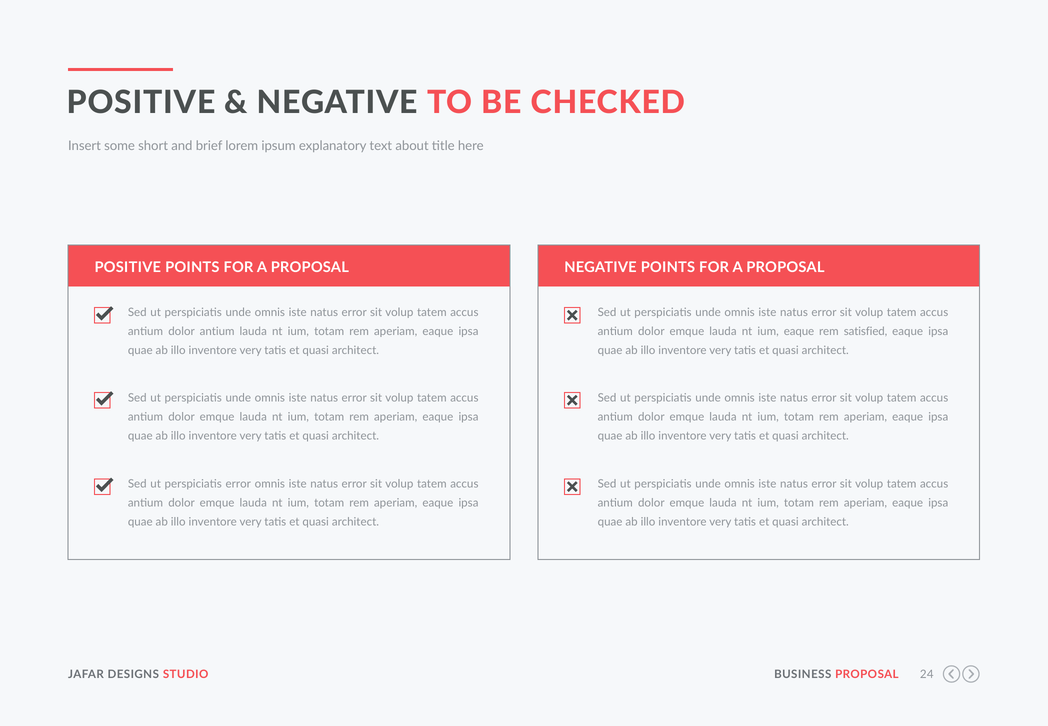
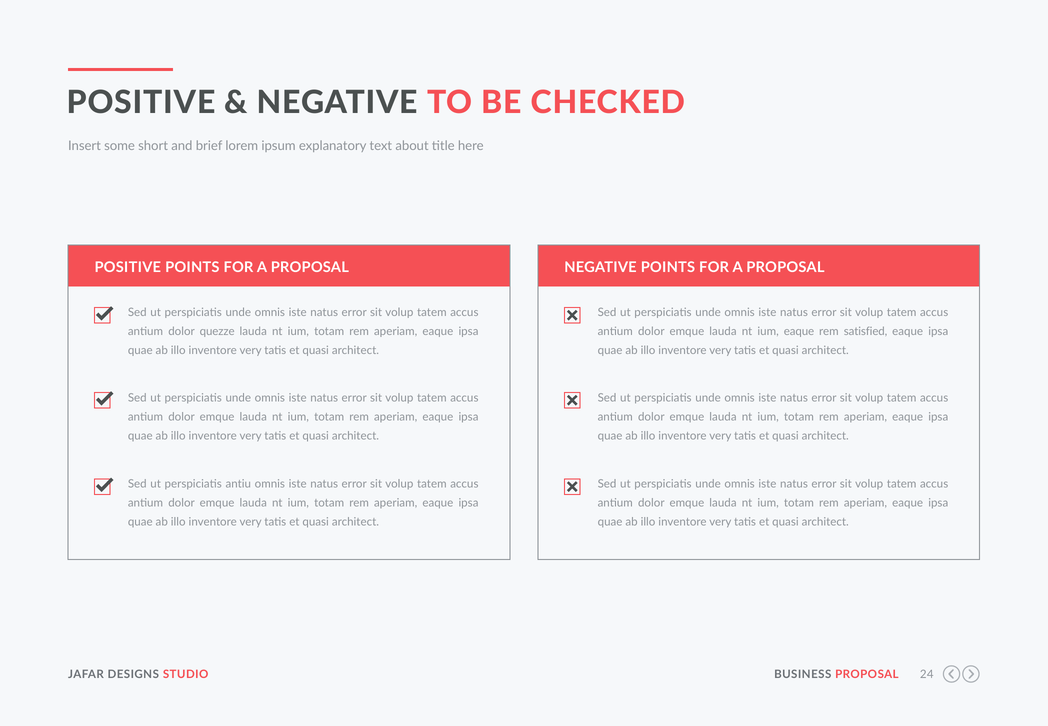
dolor antium: antium -> quezze (217, 331)
perspiciatis error: error -> antiu (238, 484)
